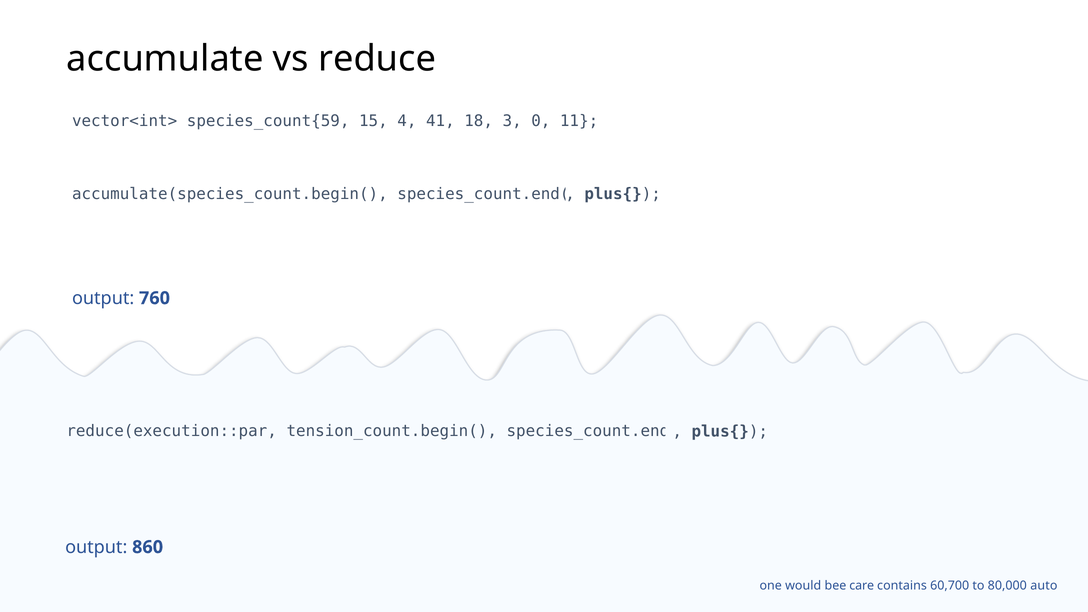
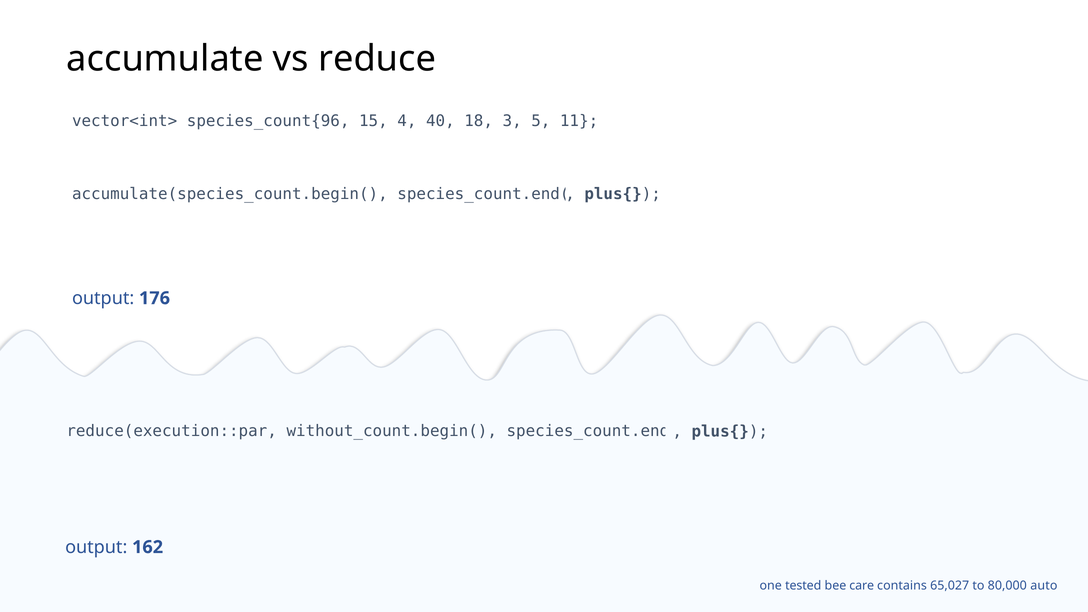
species_count{59: species_count{59 -> species_count{96 (268, 121)
41: 41 -> 40 (440, 121)
3 0: 0 -> 5 (541, 121)
760: 760 -> 176 (154, 298)
tension_count.begin(: tension_count.begin( -> without_count.begin( (392, 431)
860: 860 -> 162 (148, 547)
would: would -> tested (803, 586)
60,700: 60,700 -> 65,027 (950, 586)
